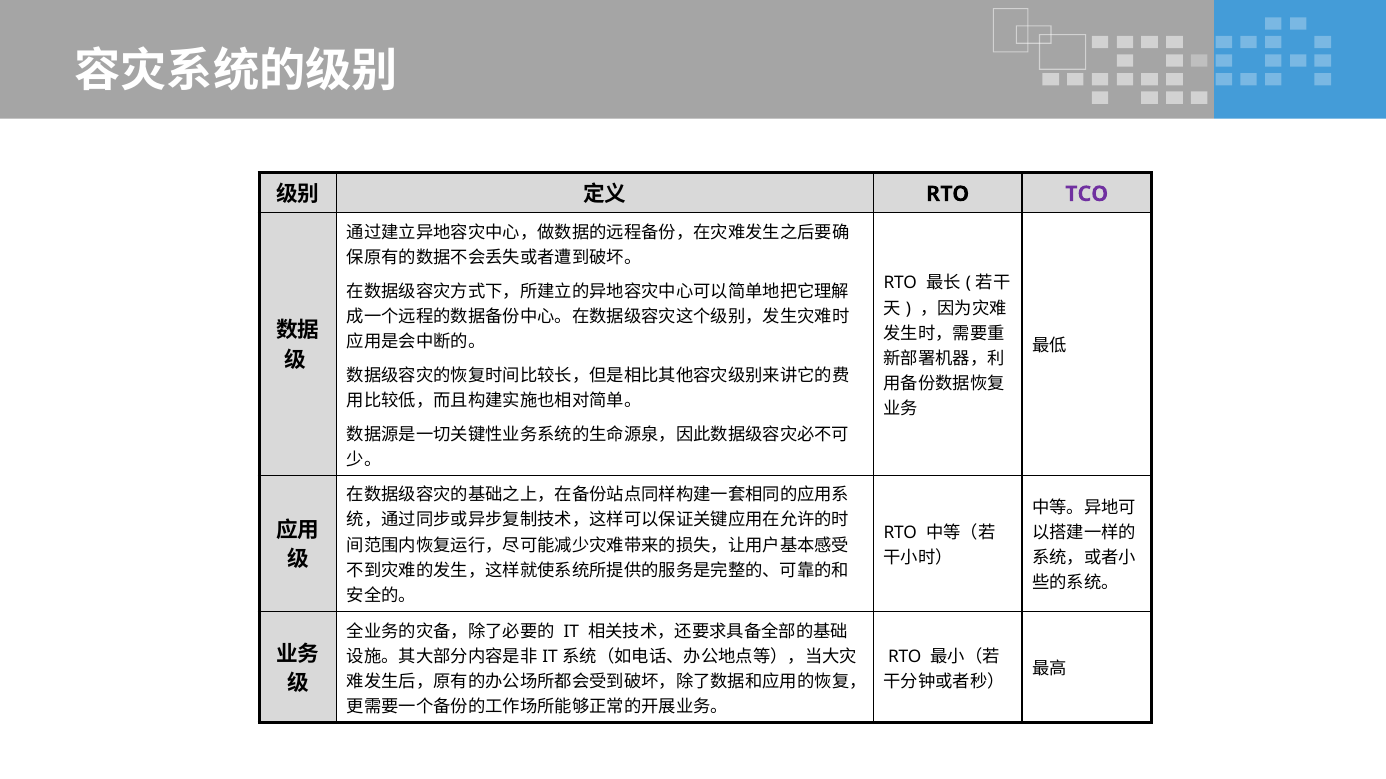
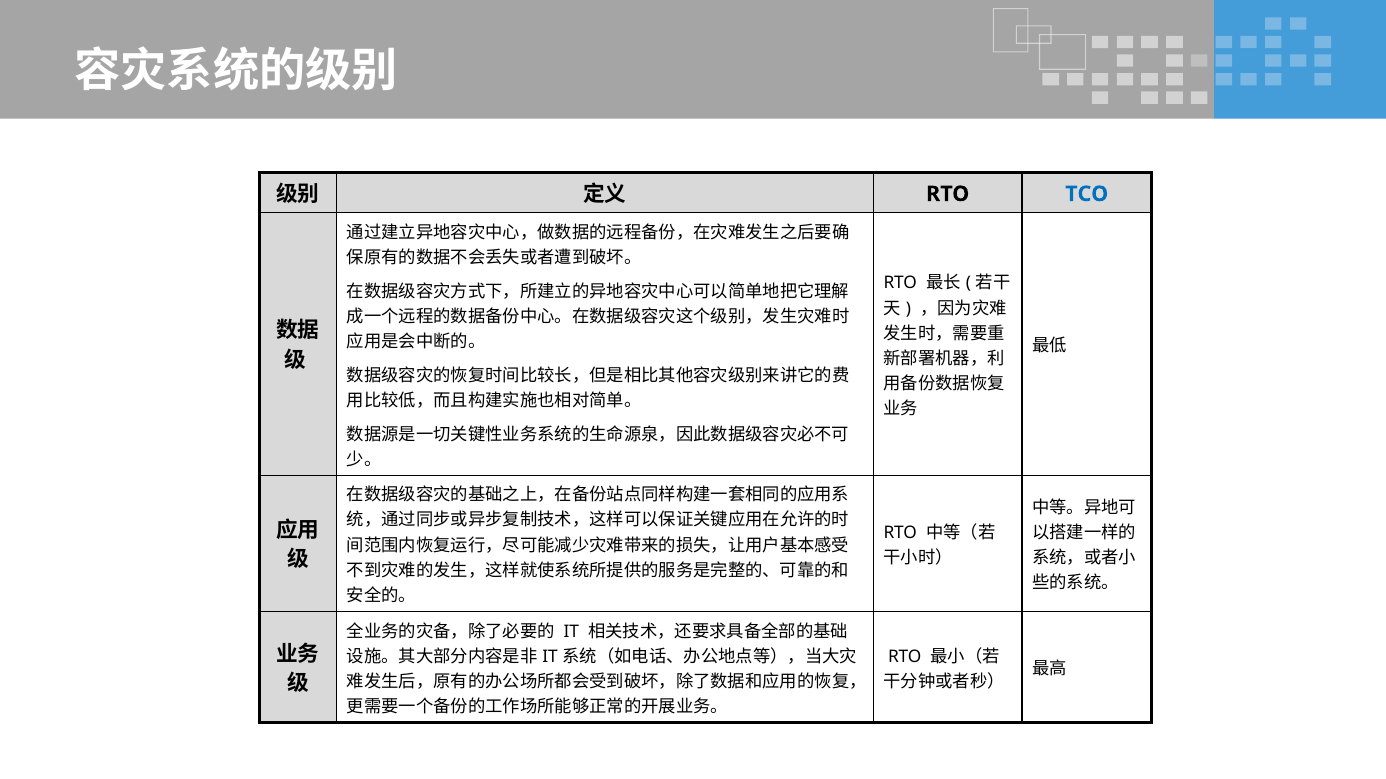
TCO colour: purple -> blue (1087, 194)
